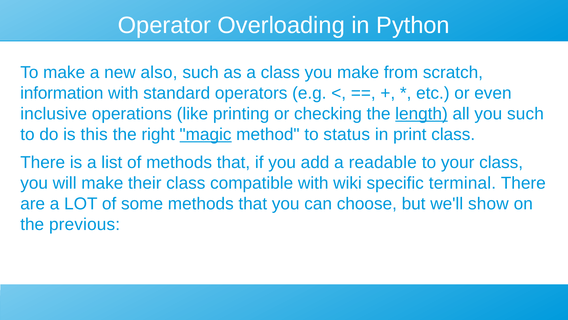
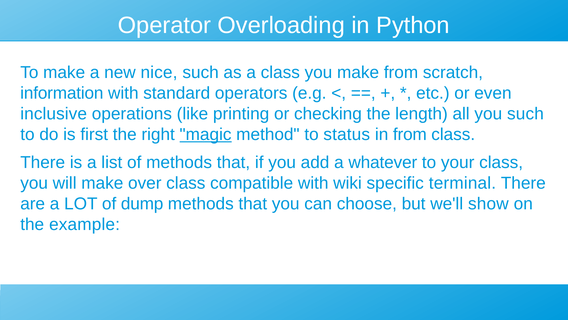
also: also -> nice (159, 72)
length underline: present -> none (422, 114)
this: this -> first (94, 134)
in print: print -> from (410, 134)
readable: readable -> whatever (383, 162)
their: their -> over (145, 183)
some: some -> dump (142, 204)
previous: previous -> example (85, 224)
